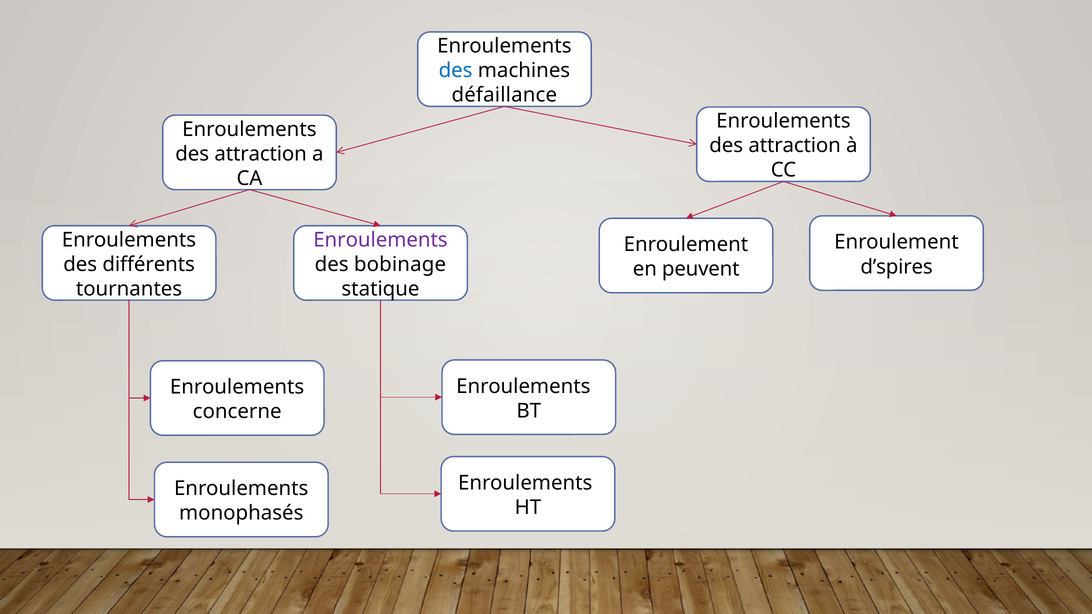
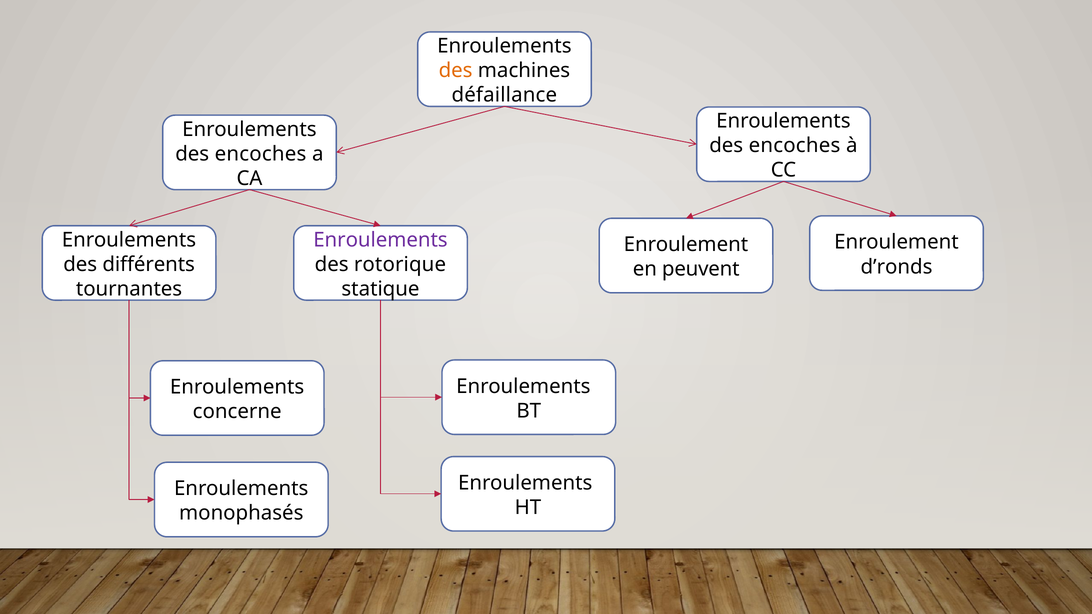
des colour: blue -> orange (456, 71)
attraction: attraction -> encoches (794, 146)
attraction: attraction -> encoches (260, 154)
bobinage: bobinage -> rotorique (400, 264)
d’spires: d’spires -> d’ronds (896, 267)
